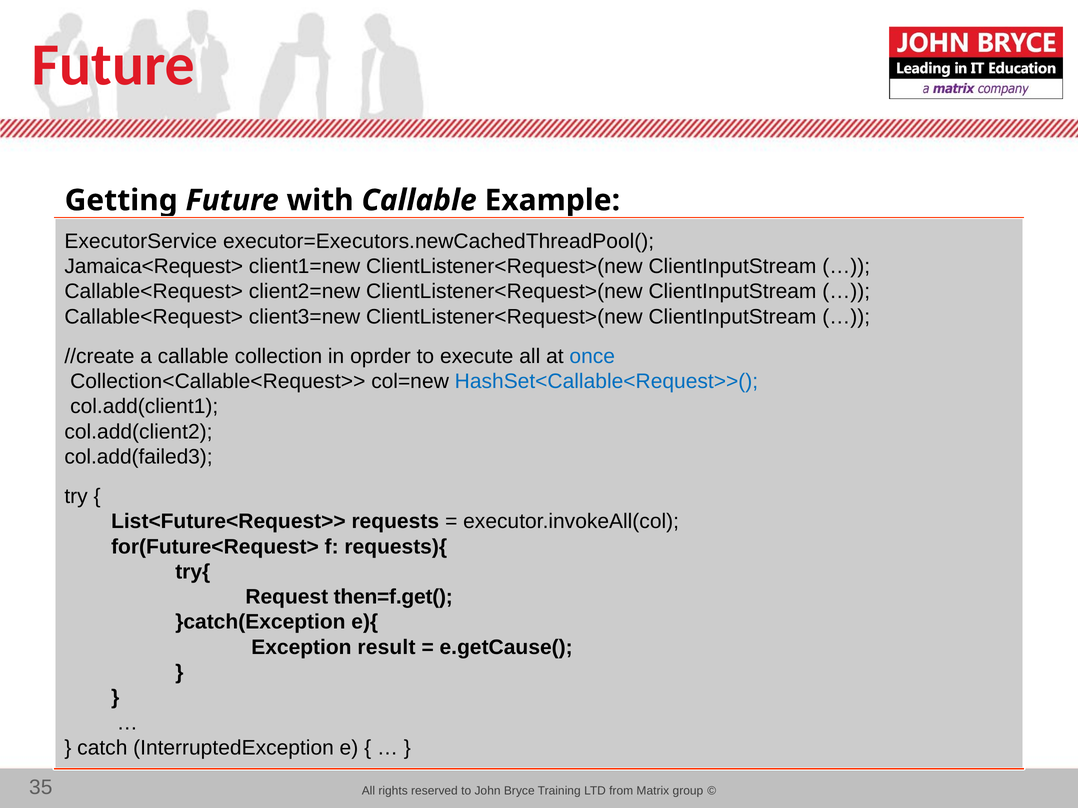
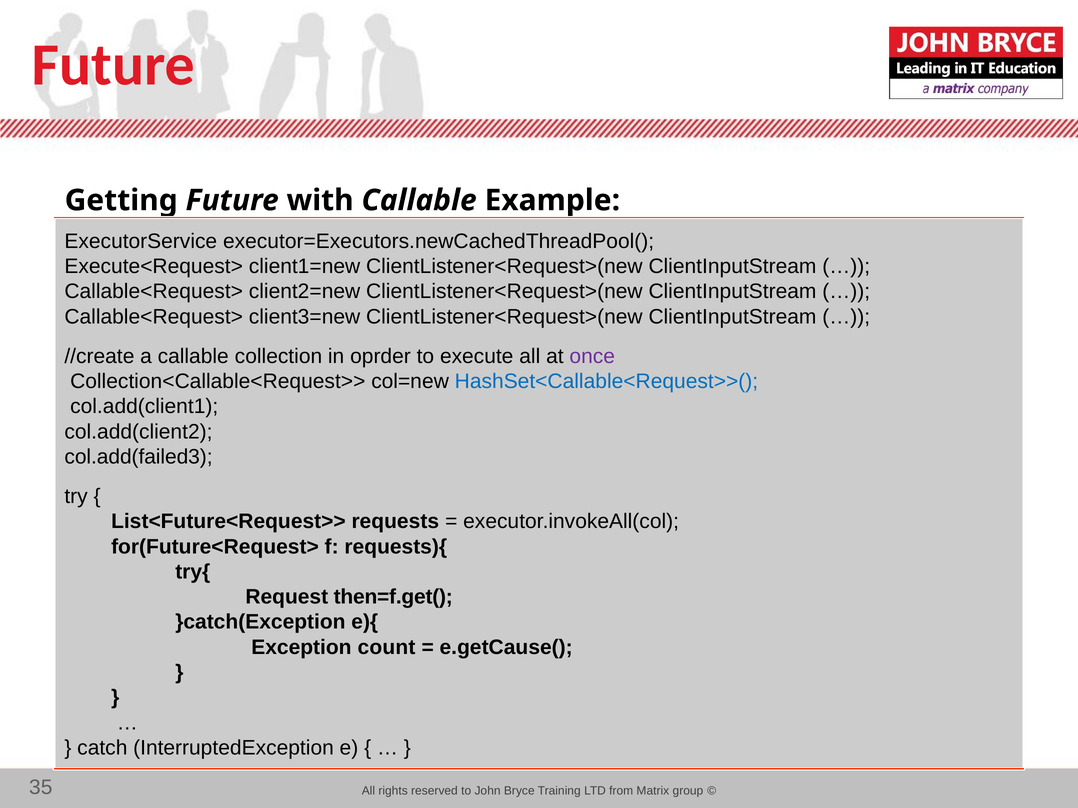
Jamaica<Request>: Jamaica<Request> -> Execute<Request> (154, 267)
once colour: blue -> purple (592, 356)
result: result -> count (386, 648)
